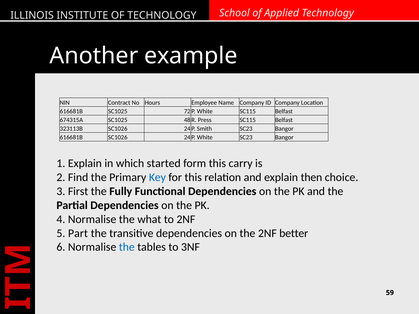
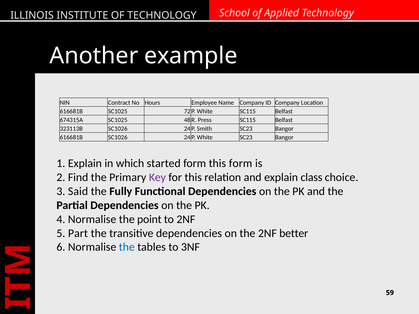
this carry: carry -> form (241, 163)
Key colour: blue -> purple (157, 177)
then: then -> class (311, 177)
First: First -> Said (78, 191)
what: what -> point (149, 219)
